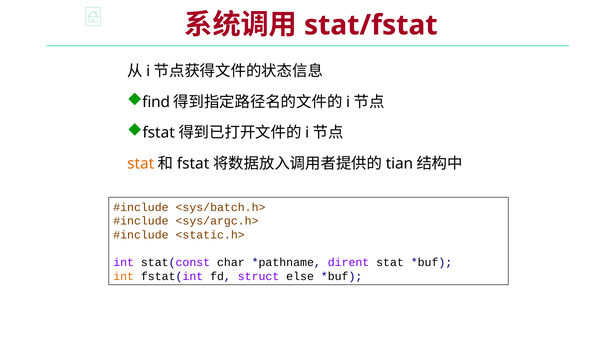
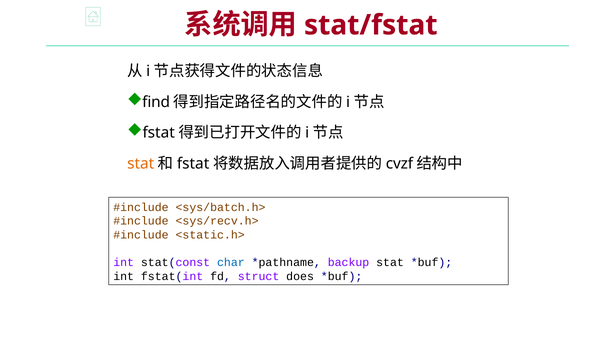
tian: tian -> cvzf (399, 164)
<sys/argc.h>: <sys/argc.h> -> <sys/recv.h> (217, 221)
char colour: black -> blue (231, 263)
dirent: dirent -> backup (349, 263)
int colour: orange -> black (124, 276)
else: else -> does (300, 276)
